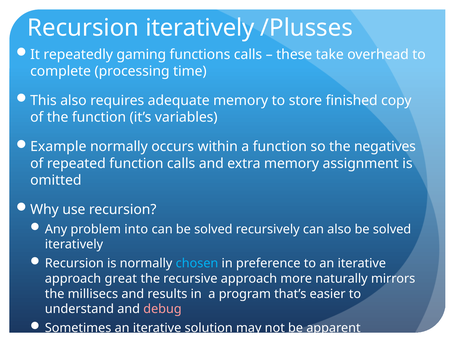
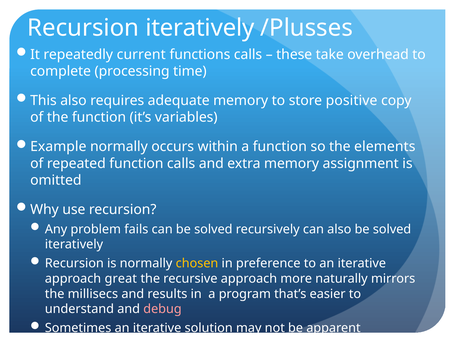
gaming: gaming -> current (141, 54)
finished: finished -> positive (352, 100)
negatives: negatives -> elements (385, 146)
into: into -> fails (136, 229)
chosen colour: light blue -> yellow (197, 263)
